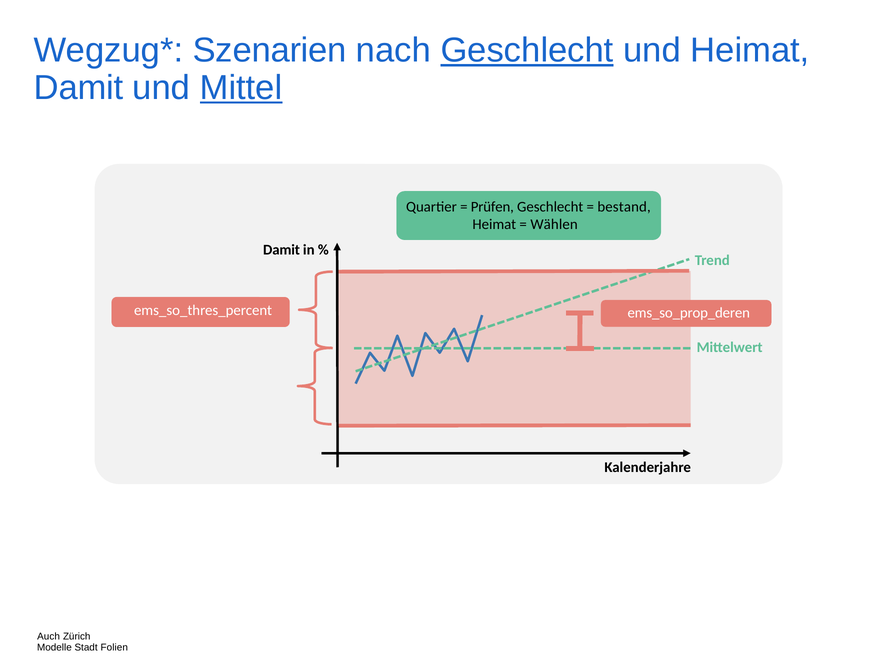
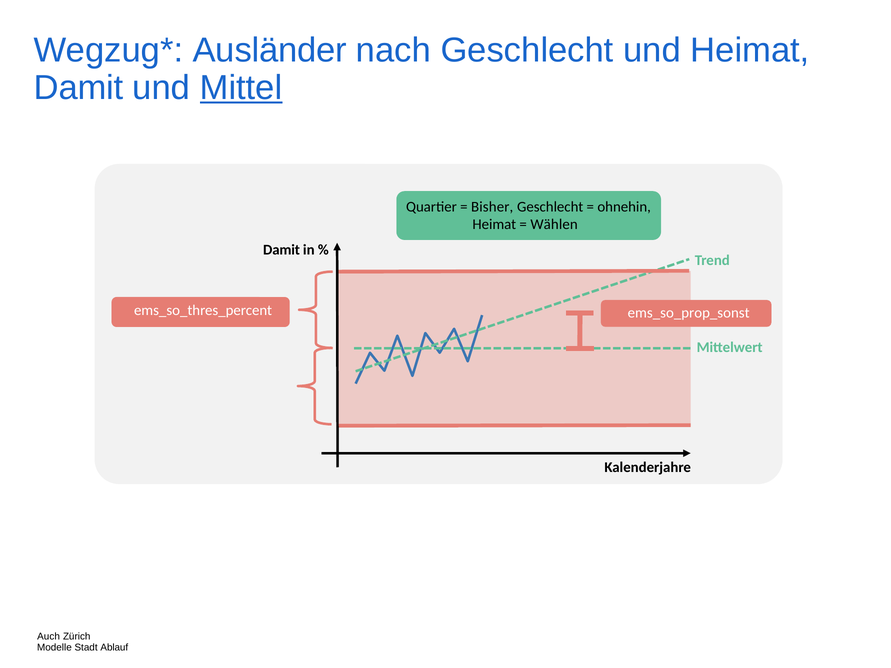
Szenarien: Szenarien -> Ausländer (270, 50)
Geschlecht underline: present -> none (527, 50)
Prüfen: Prüfen -> Bisher (492, 207)
bestand: bestand -> ohnehin (624, 207)
ems_so_prop_deren: ems_so_prop_deren -> ems_so_prop_sonst (689, 313)
Folien: Folien -> Ablauf (114, 647)
